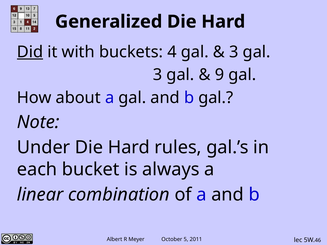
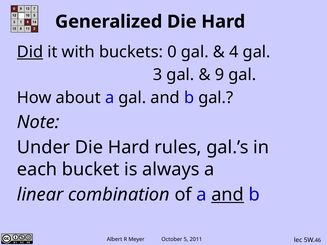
4: 4 -> 0 (172, 52)
3: 3 -> 4 (234, 52)
and underline: none -> present (228, 195)
